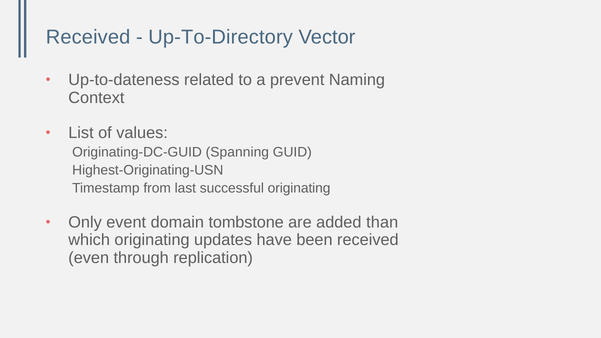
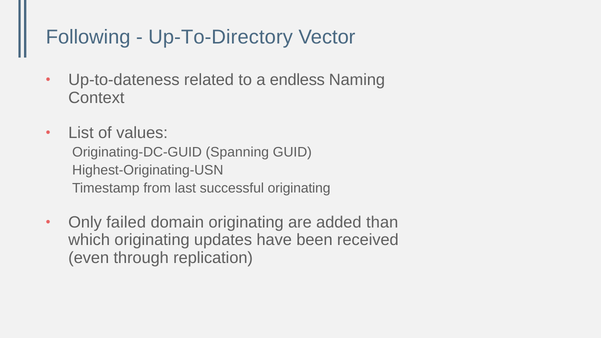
Received: Received -> Following (88, 37)
prevent: prevent -> endless (297, 80)
event: event -> failed (126, 223)
domain tombstone: tombstone -> originating (246, 223)
